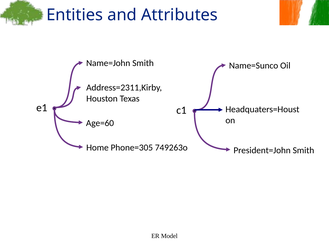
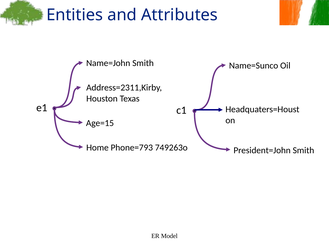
Age=60: Age=60 -> Age=15 (100, 123)
Phone=305: Phone=305 -> Phone=793 (132, 148)
